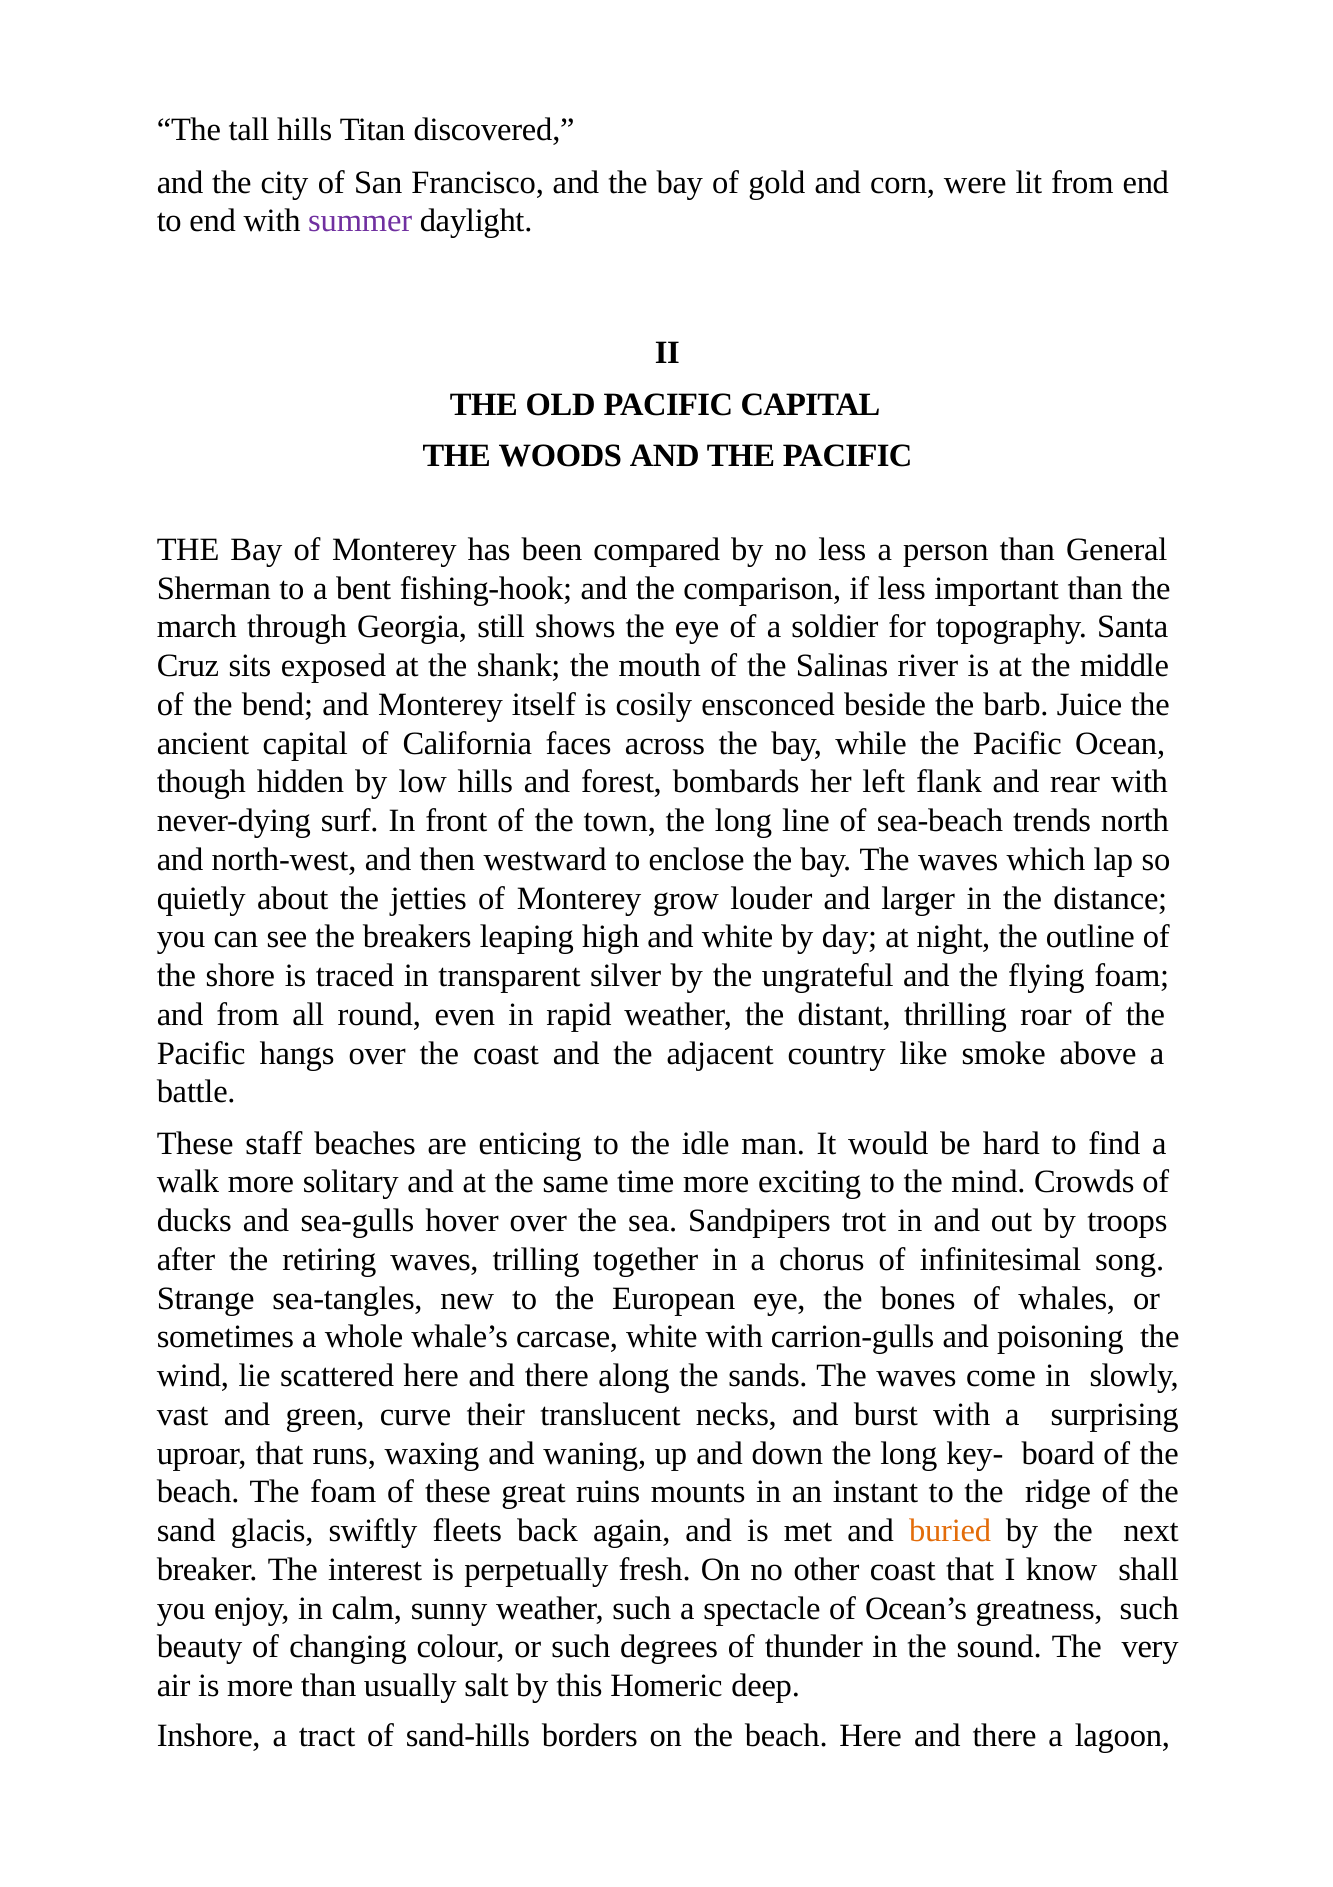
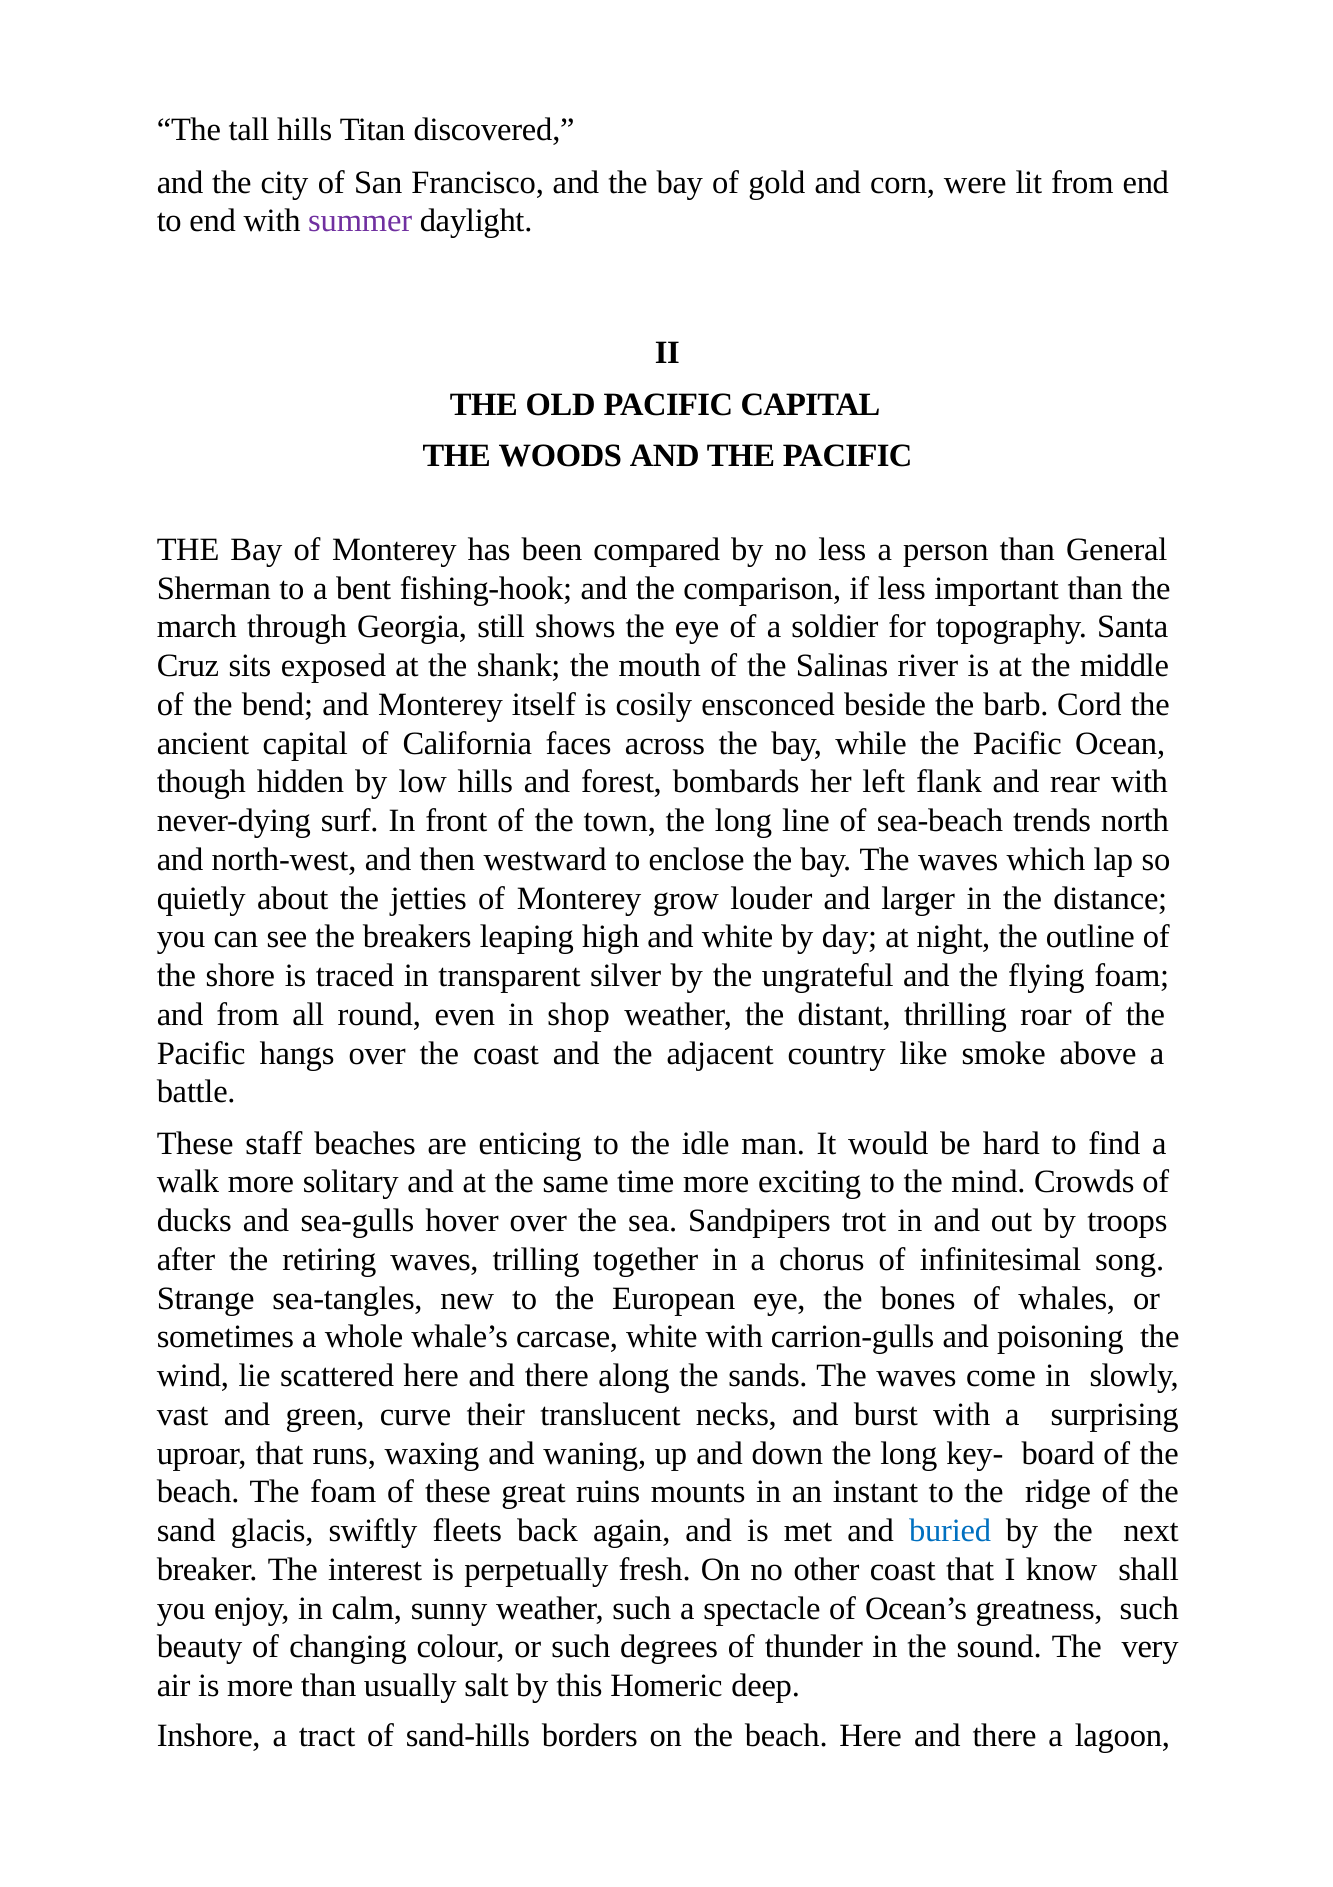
Juice: Juice -> Cord (1089, 704)
rapid: rapid -> shop (579, 1014)
buried colour: orange -> blue (950, 1530)
